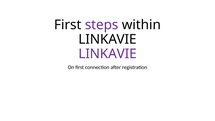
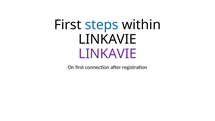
steps colour: purple -> blue (102, 25)
